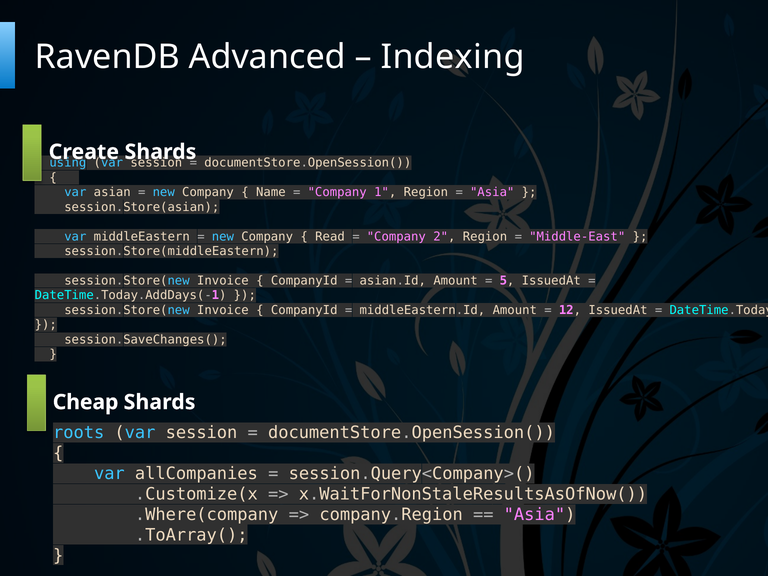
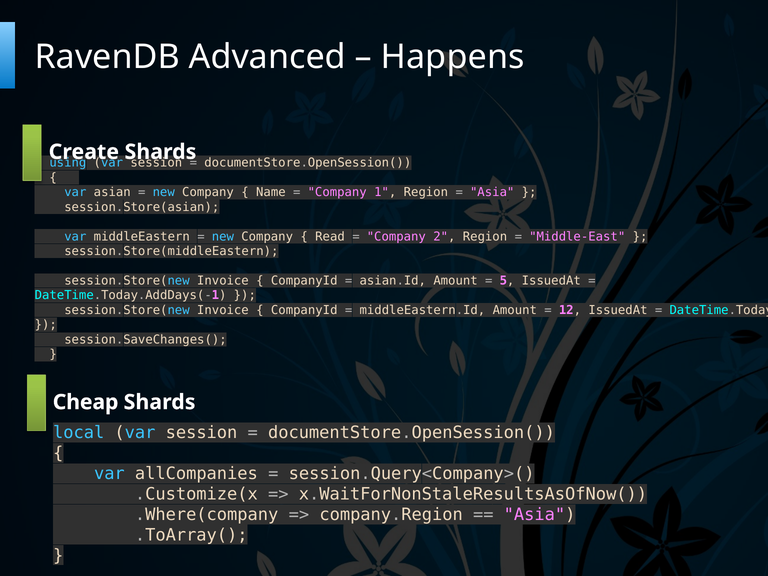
Indexing: Indexing -> Happens (453, 57)
roots: roots -> local (79, 433)
